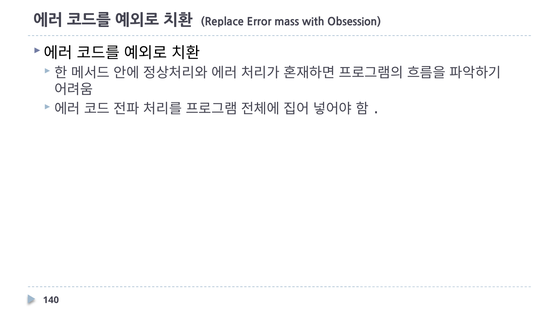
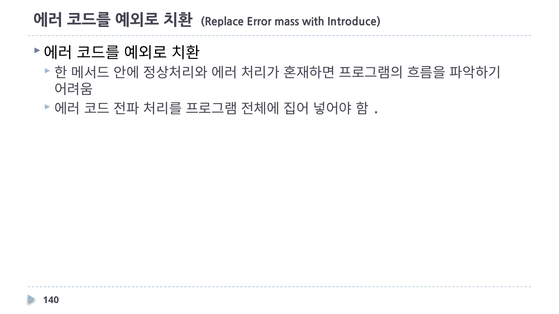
Obsession: Obsession -> Introduce (354, 22)
